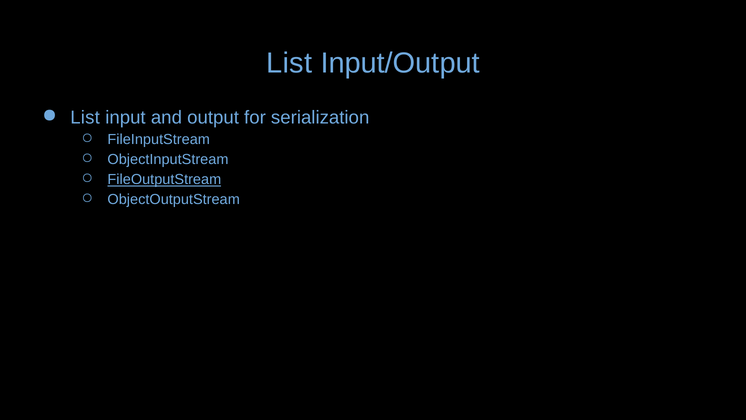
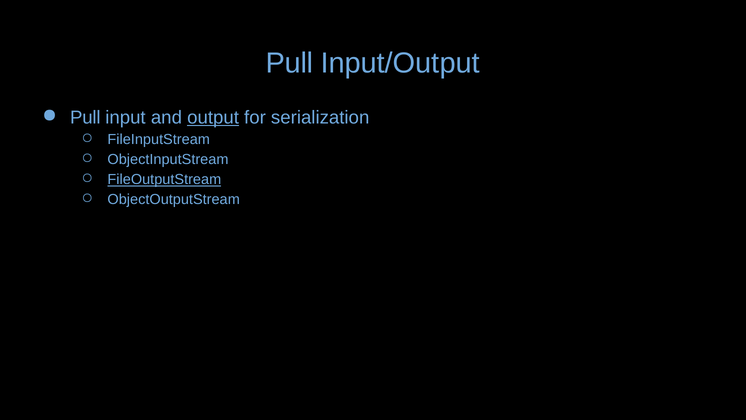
List: List -> Pull (289, 63)
List: List -> Pull (85, 117)
output underline: none -> present (213, 117)
